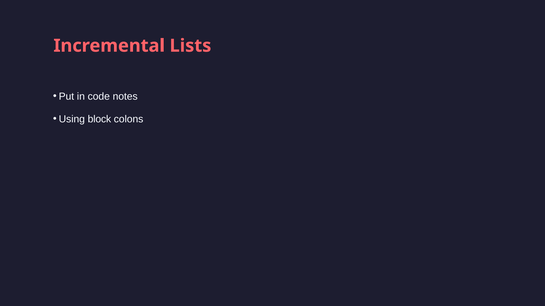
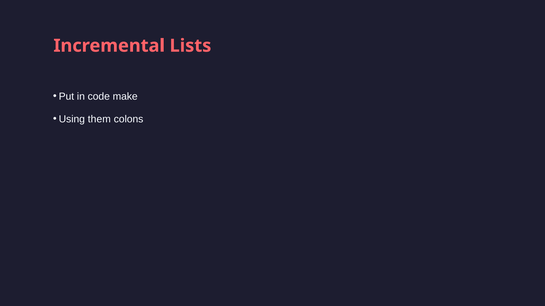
notes: notes -> make (125, 97)
block: block -> them (99, 119)
